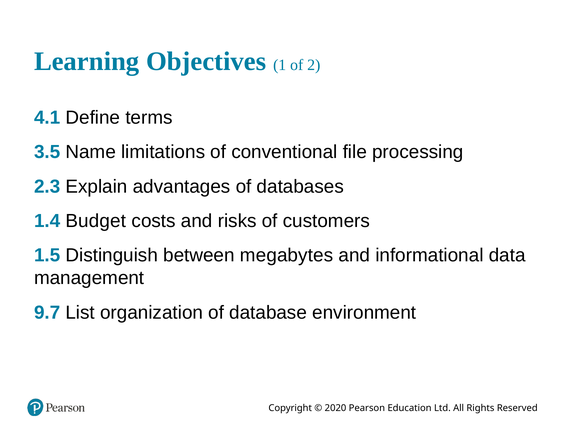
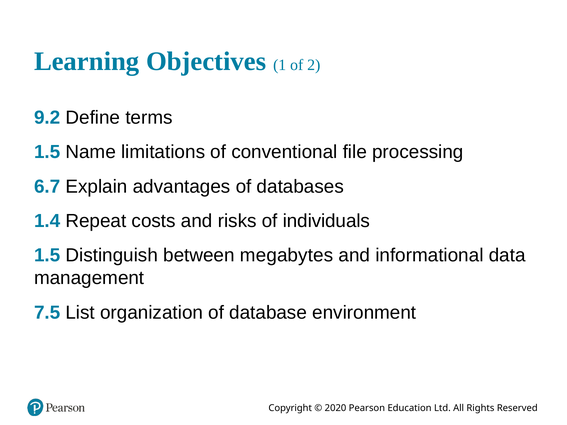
4.1: 4.1 -> 9.2 (47, 118)
3.5: 3.5 -> 1.5 (47, 152)
2.3: 2.3 -> 6.7 (47, 187)
Budget: Budget -> Repeat (96, 221)
customers: customers -> individuals (326, 221)
9.7: 9.7 -> 7.5 (47, 313)
